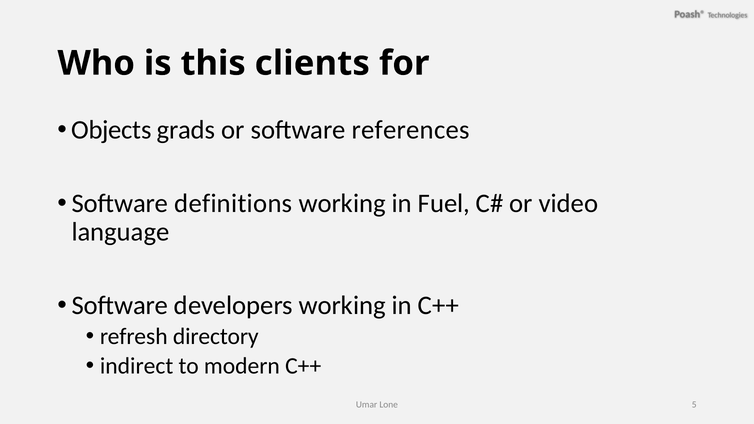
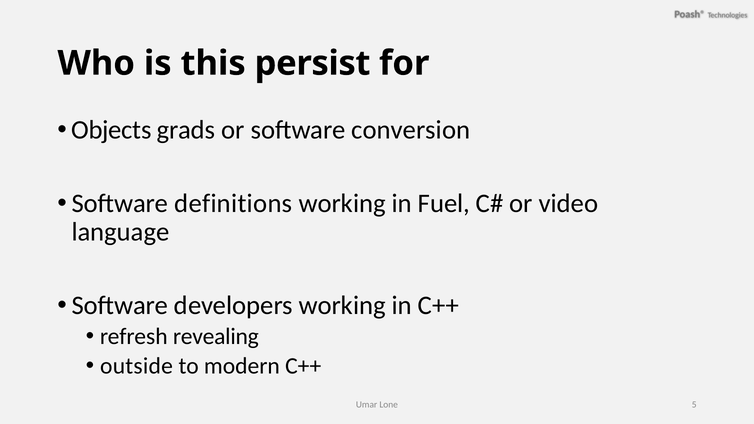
clients: clients -> persist (313, 63)
references: references -> conversion (411, 130)
directory: directory -> revealing (216, 337)
indirect: indirect -> outside (136, 366)
